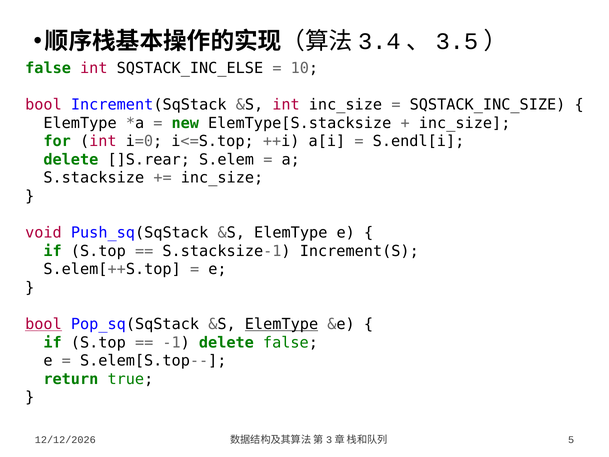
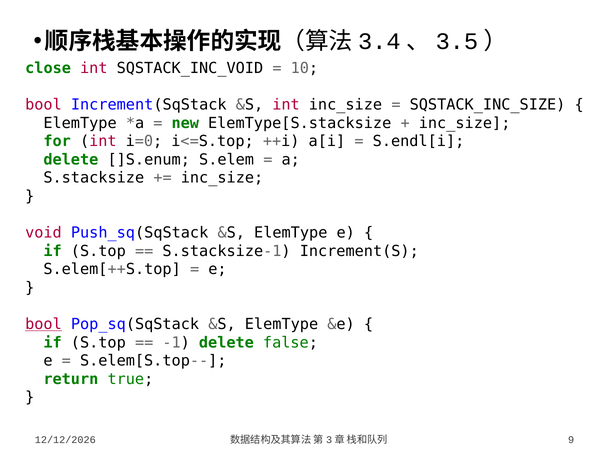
false: false -> close (48, 68)
SQSTACK_INC_ELSE: SQSTACK_INC_ELSE -> SQSTACK_INC_VOID (190, 68)
]S.rear: ]S.rear -> ]S.enum (149, 160)
ElemType underline: present -> none (282, 324)
5: 5 -> 9 (571, 440)
